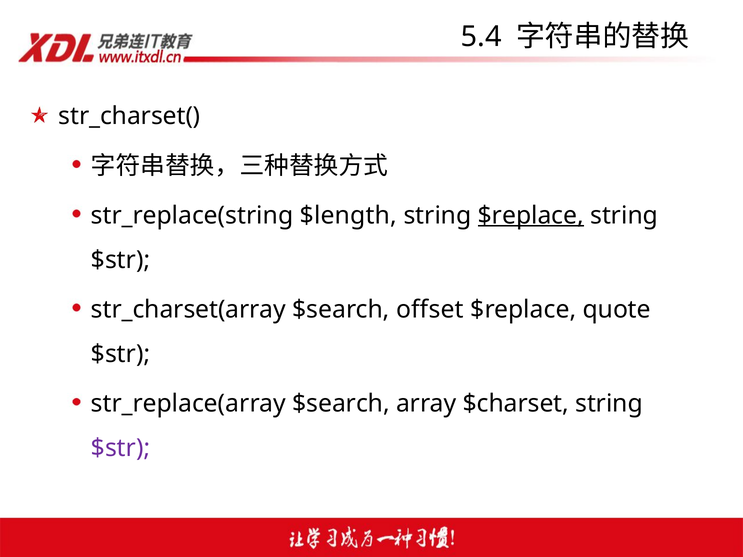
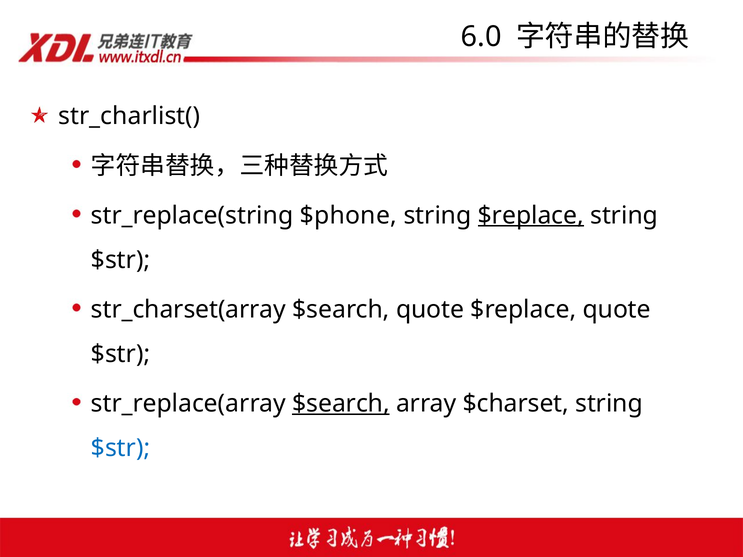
5.4: 5.4 -> 6.0 (481, 37)
str_charset(: str_charset( -> str_charlist( (129, 116)
$length: $length -> $phone (348, 215)
$search offset: offset -> quote (430, 310)
$search underline: none -> present (341, 404)
$str colour: purple -> blue (121, 448)
